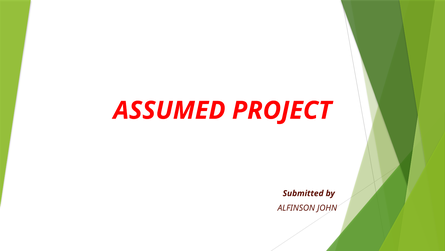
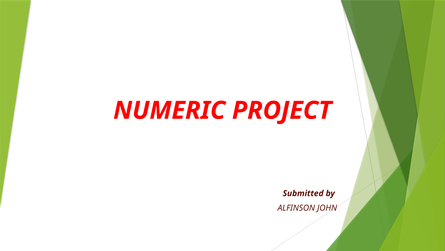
ASSUMED: ASSUMED -> NUMERIC (169, 110)
